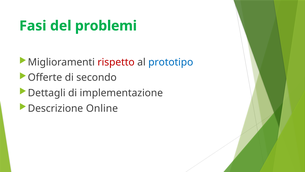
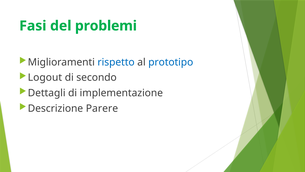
rispetto colour: red -> blue (116, 62)
Offerte: Offerte -> Logout (45, 77)
Online: Online -> Parere (102, 108)
